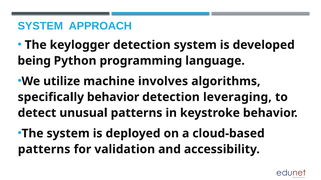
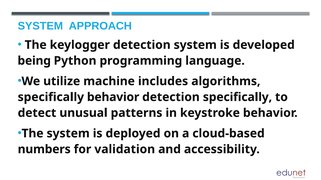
involves: involves -> includes (163, 81)
detection leveraging: leveraging -> specifically (237, 97)
patterns: patterns -> numbers (44, 150)
